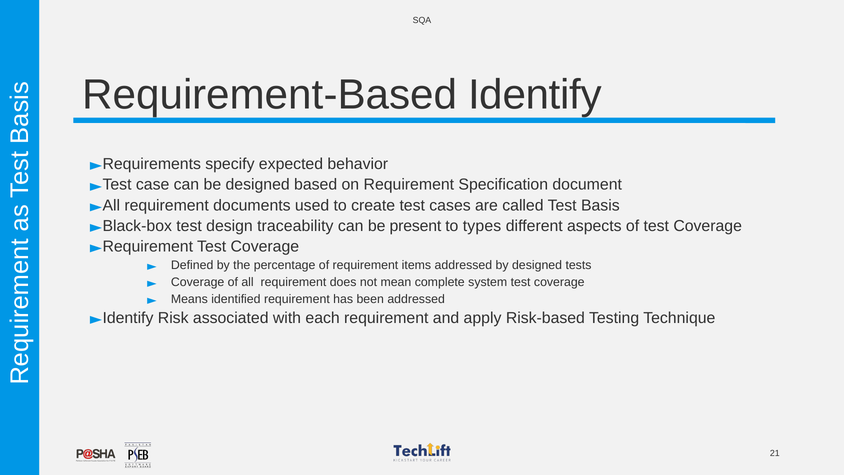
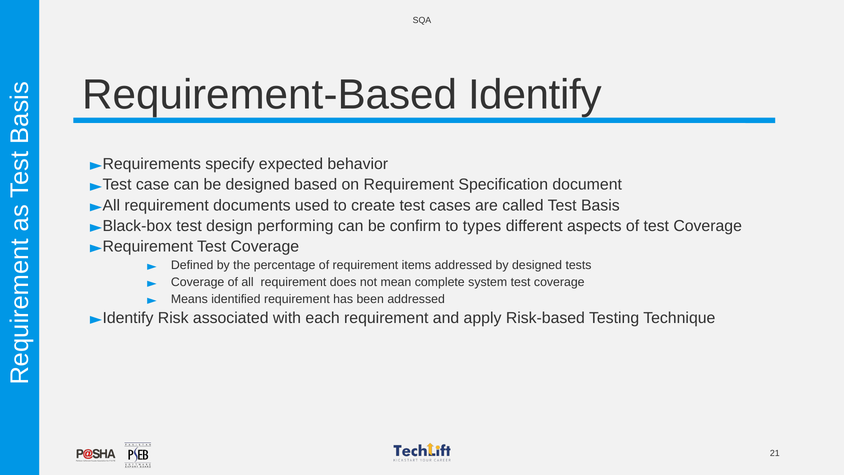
traceability: traceability -> performing (295, 226)
present: present -> confirm (415, 226)
